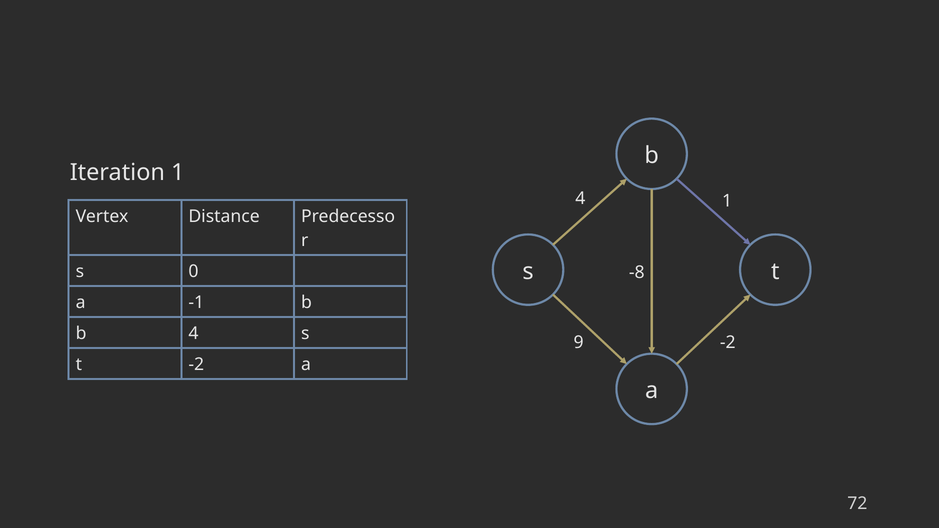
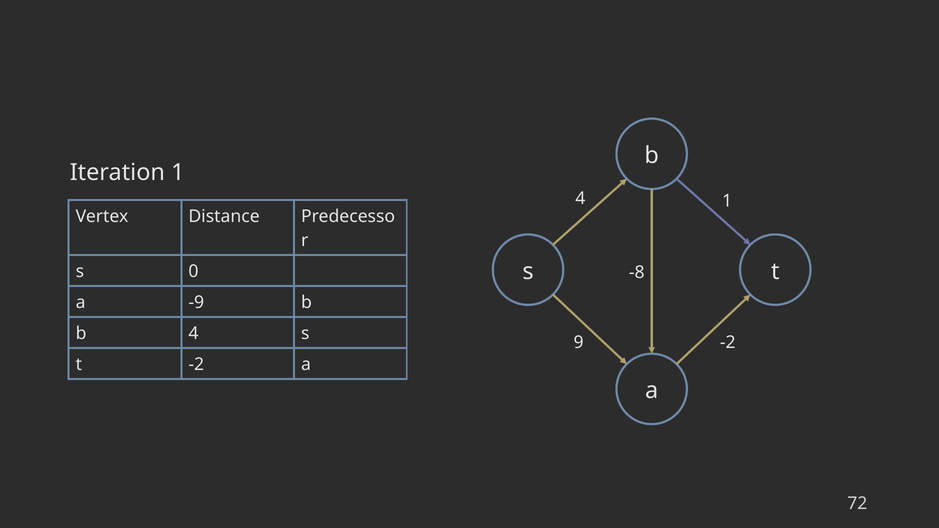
-1: -1 -> -9 (196, 303)
